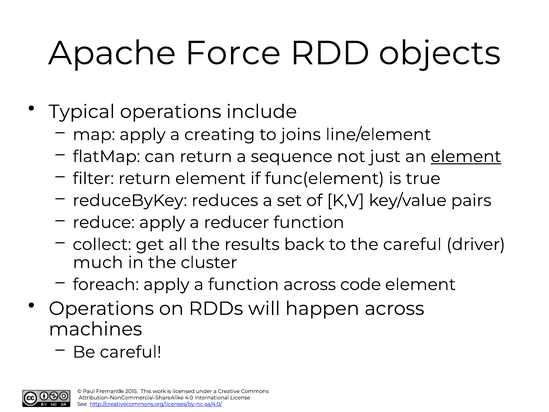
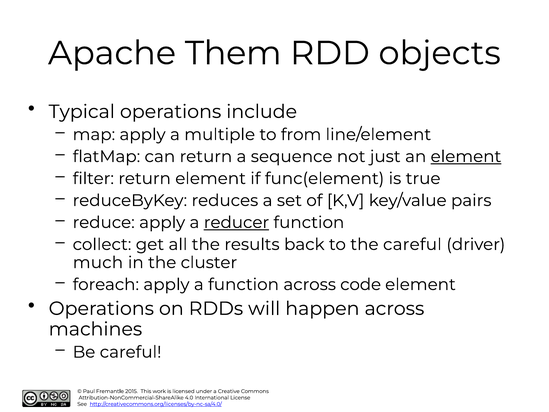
Force: Force -> Them (233, 53)
creating: creating -> multiple (220, 134)
joins: joins -> from (301, 134)
reducer underline: none -> present (236, 222)
